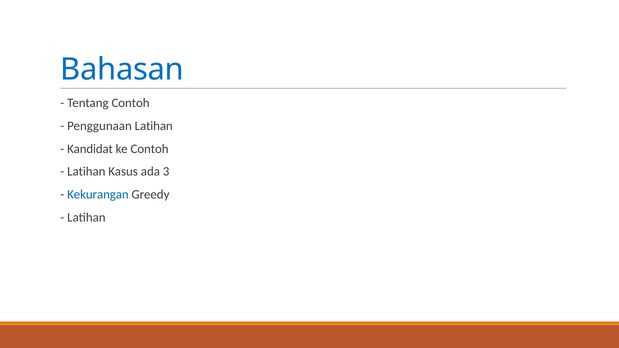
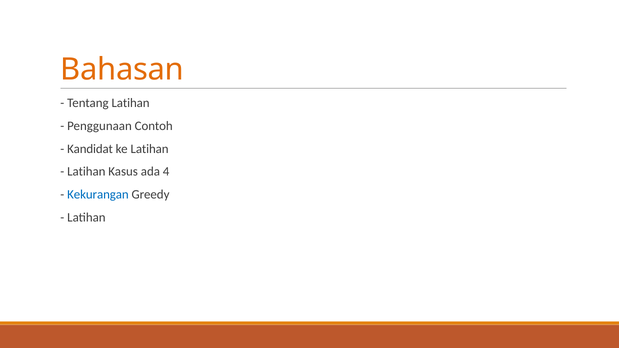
Bahasan colour: blue -> orange (122, 69)
Tentang Contoh: Contoh -> Latihan (131, 103)
Penggunaan Latihan: Latihan -> Contoh (154, 126)
ke Contoh: Contoh -> Latihan (150, 149)
3: 3 -> 4 (166, 172)
